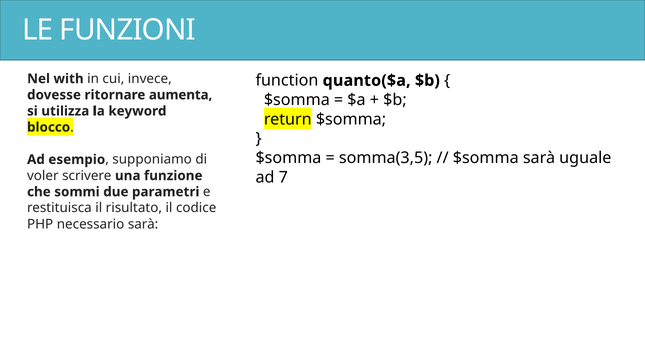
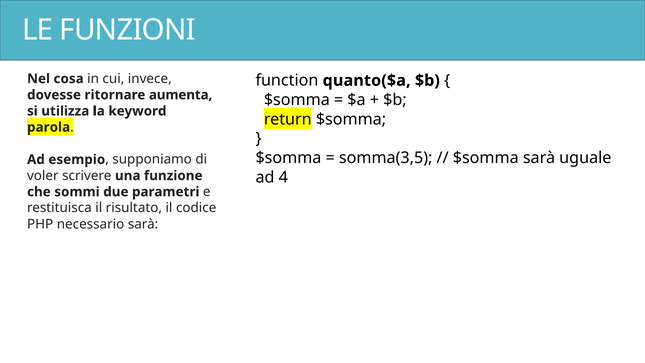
with: with -> cosa (69, 79)
blocco: blocco -> parola (49, 127)
7: 7 -> 4 (283, 177)
